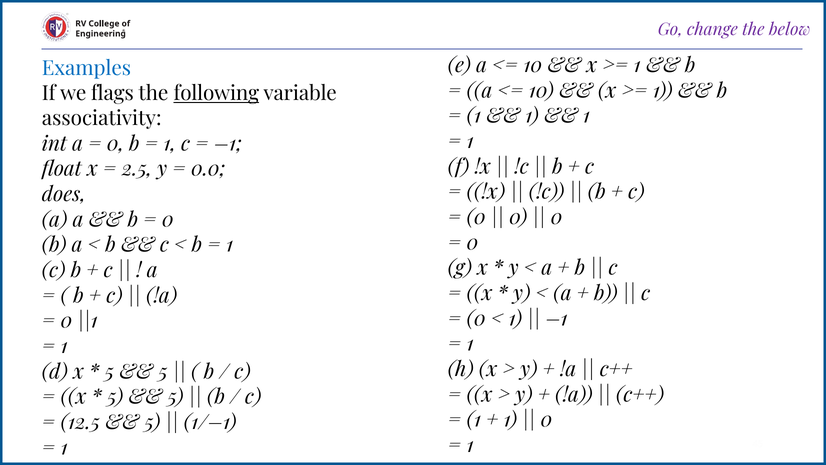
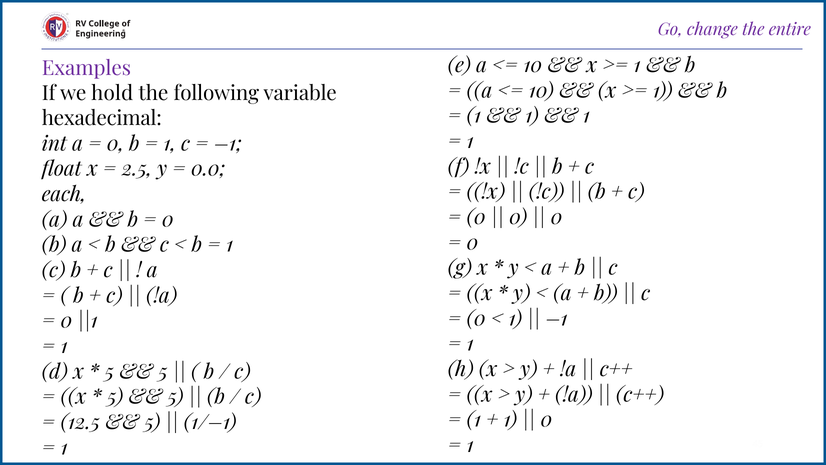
below: below -> entire (790, 30)
Examples colour: blue -> purple (86, 68)
flags: flags -> hold (112, 94)
following underline: present -> none (216, 94)
associativity: associativity -> hexadecimal (102, 118)
does: does -> each (64, 194)
